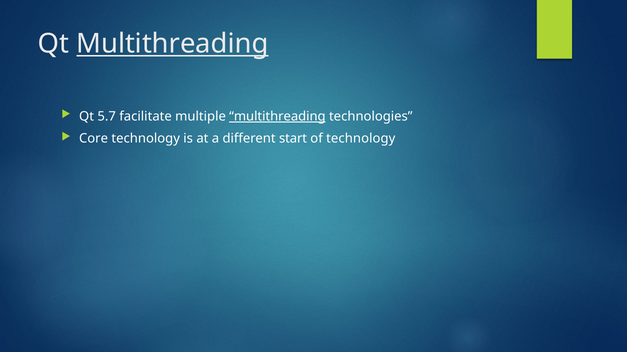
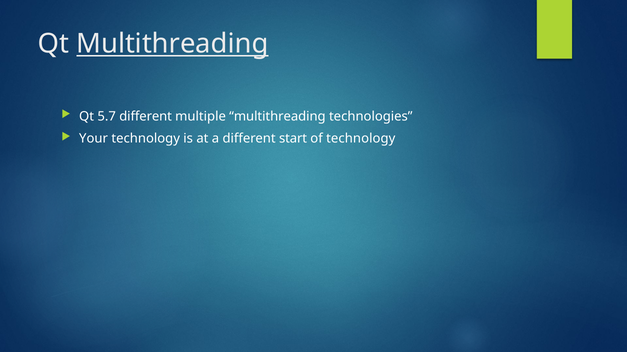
5.7 facilitate: facilitate -> different (146, 117)
multithreading underline: present -> none (277, 117)
Core: Core -> Your (94, 139)
